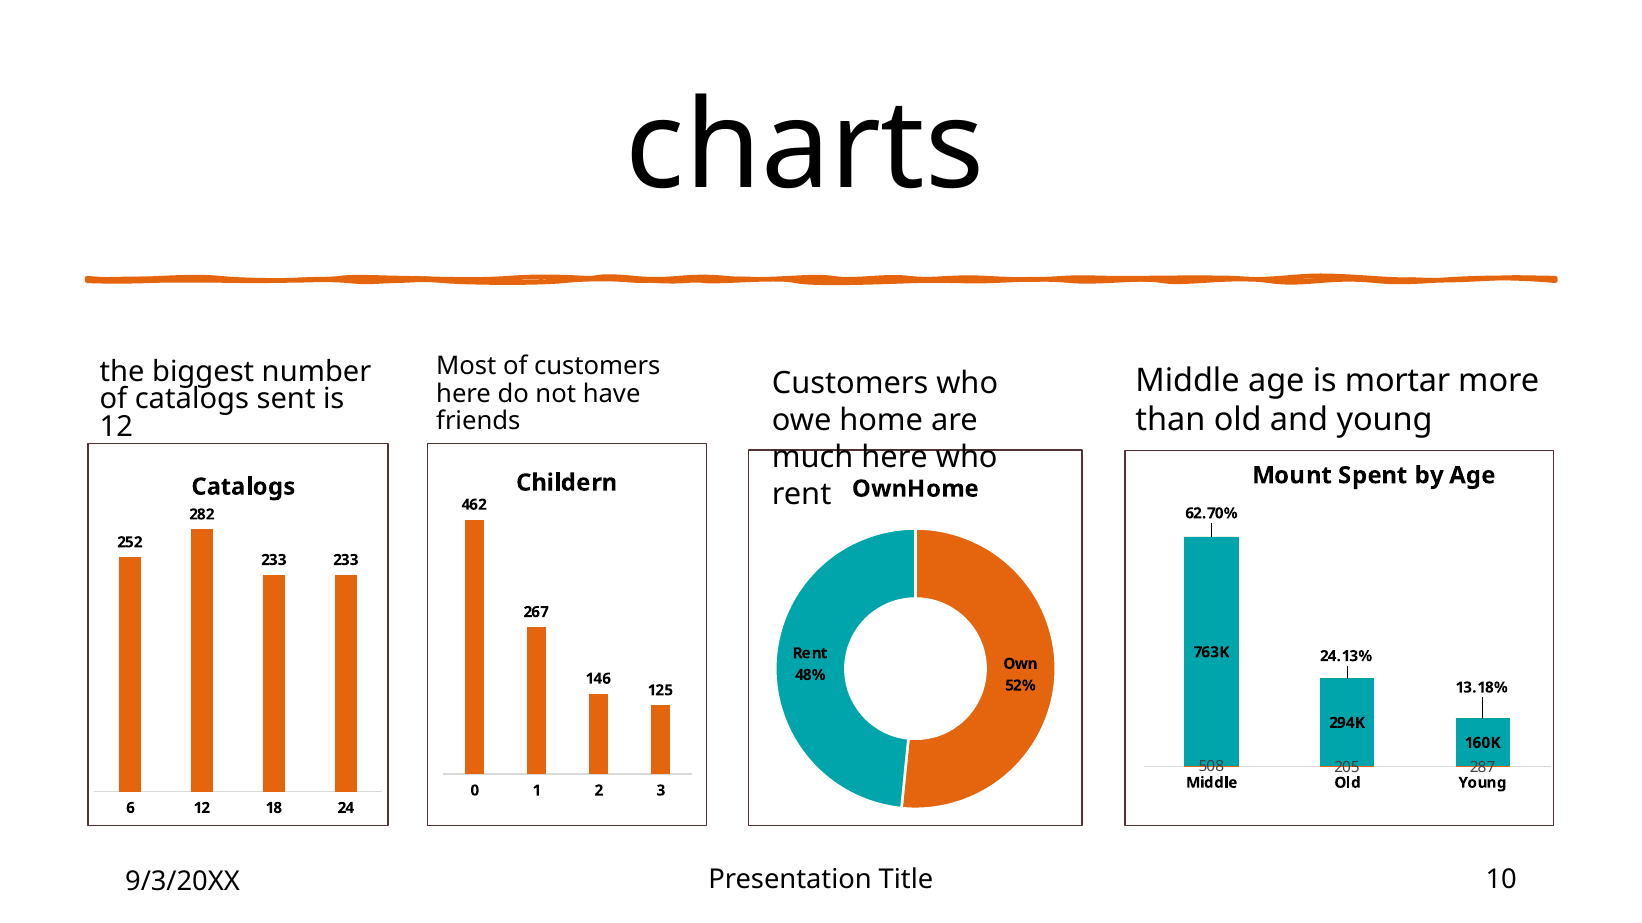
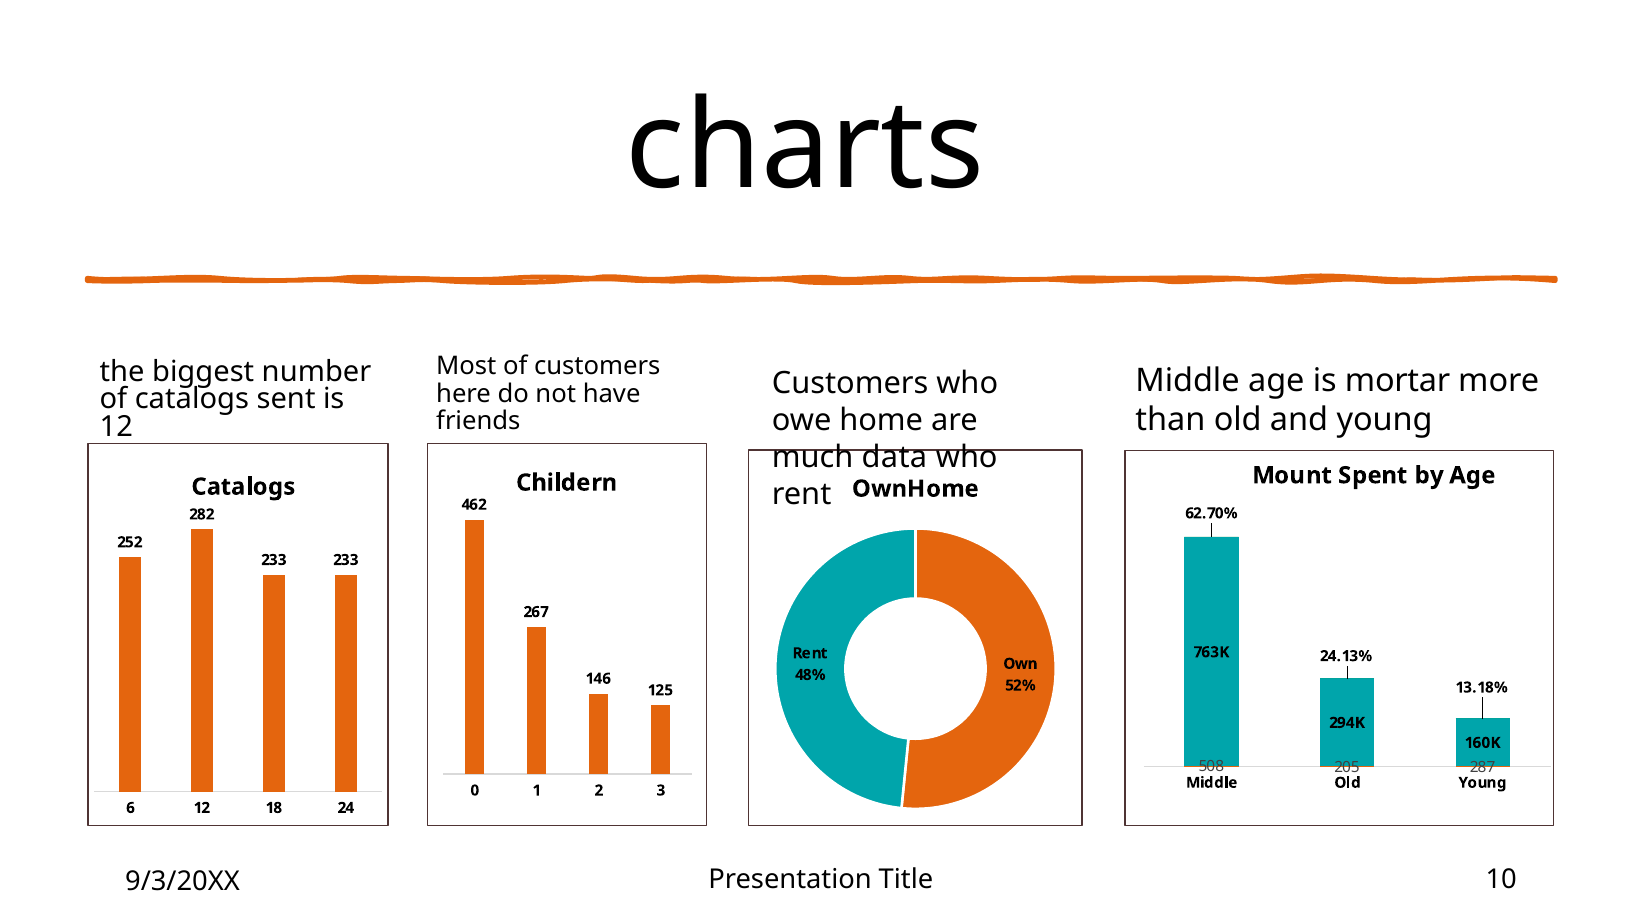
much here: here -> data (894, 458)
